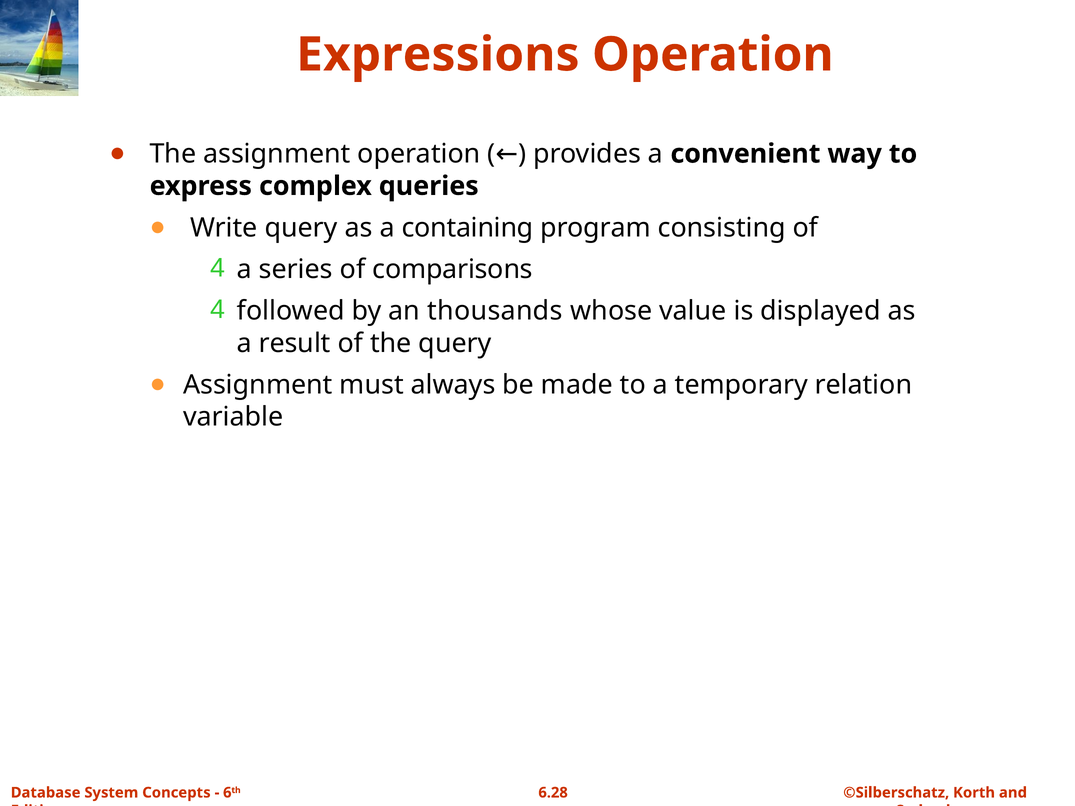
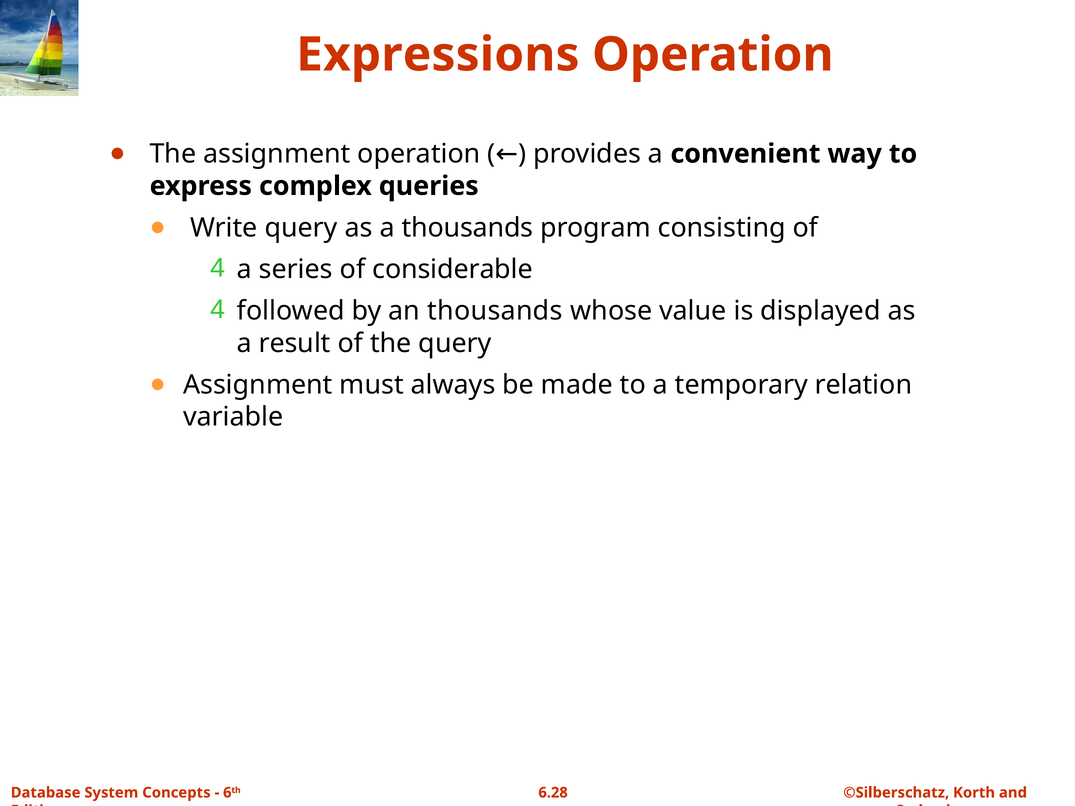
a containing: containing -> thousands (467, 228)
comparisons: comparisons -> considerable (453, 269)
